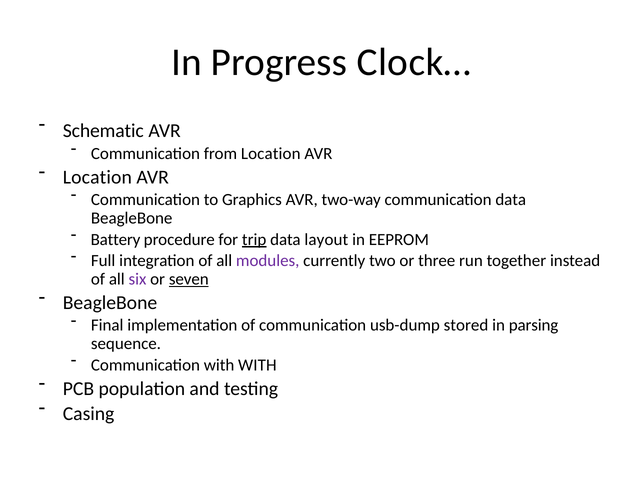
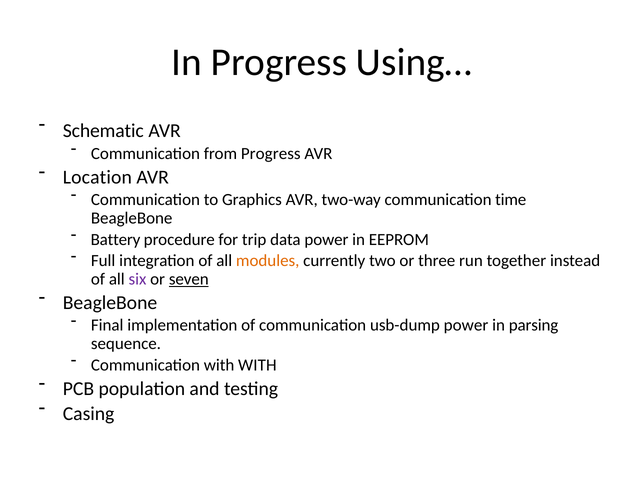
Clock…: Clock… -> Using… (414, 62)
from Location: Location -> Progress (271, 154)
communication data: data -> time (511, 200)
trip underline: present -> none (254, 239)
data layout: layout -> power (326, 239)
modules colour: purple -> orange (268, 261)
usb-dump stored: stored -> power (466, 325)
